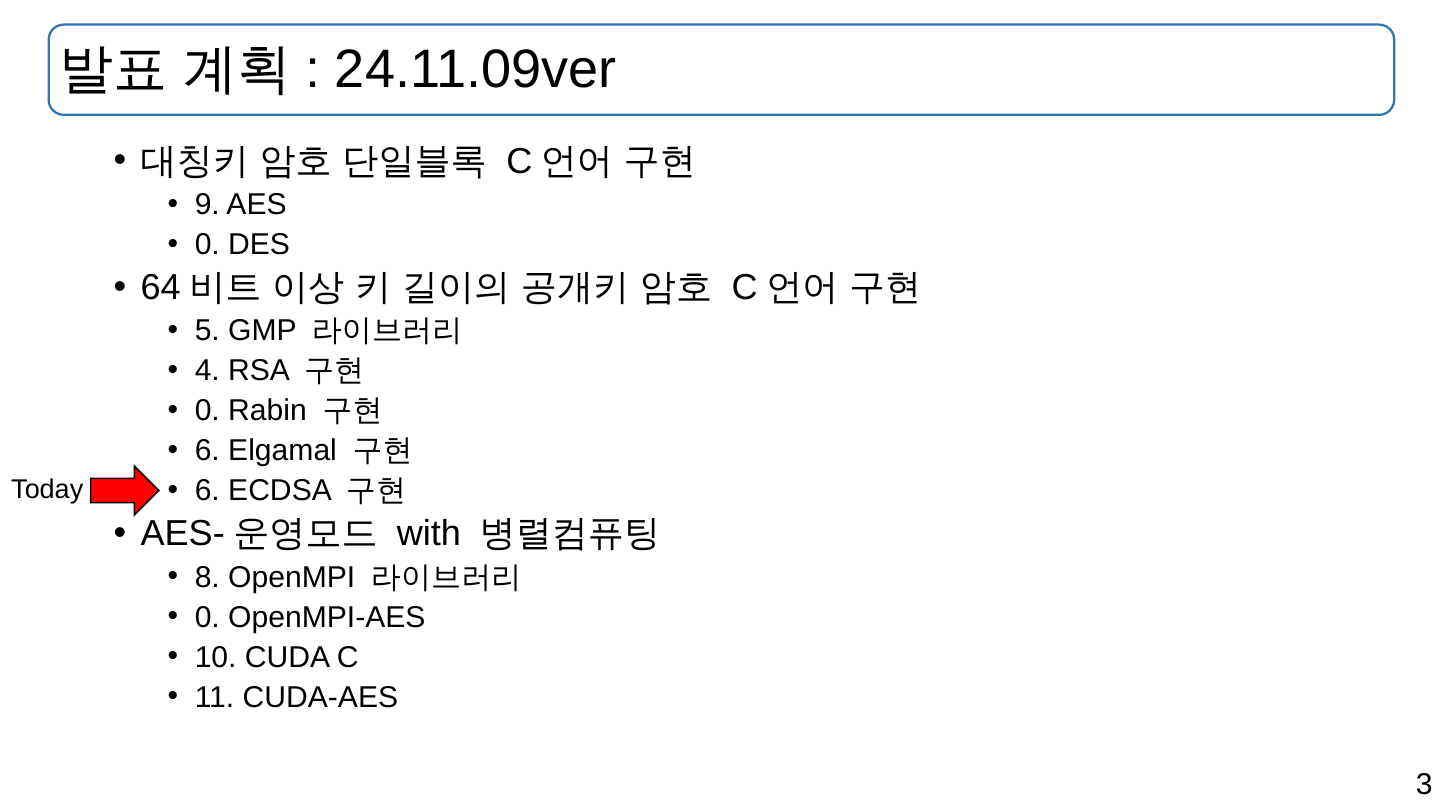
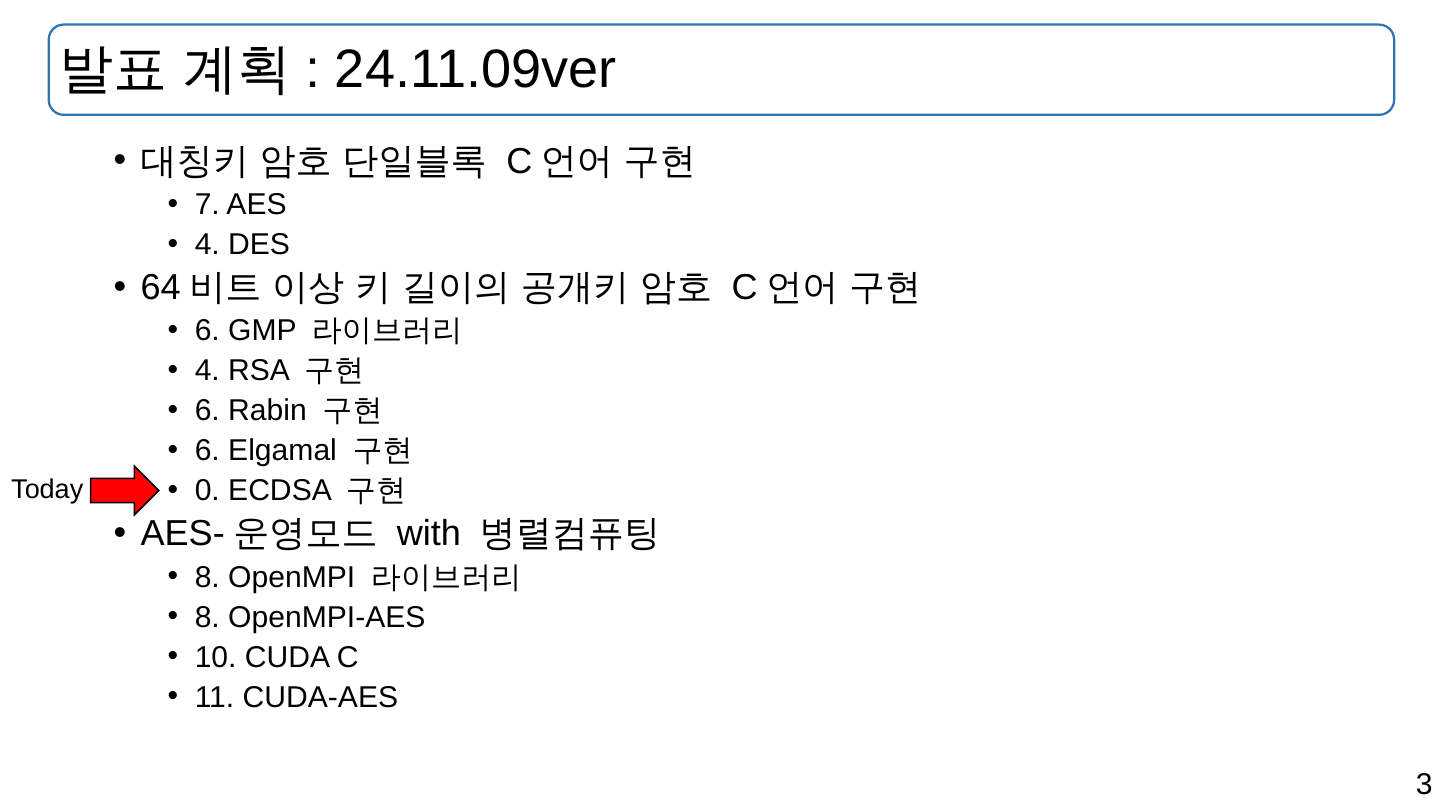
9: 9 -> 7 (207, 204)
0: 0 -> 4 (207, 244)
5: 5 -> 6 (207, 331)
0: 0 -> 6 (207, 411)
6: 6 -> 0 (207, 491)
0: 0 -> 8 (207, 617)
